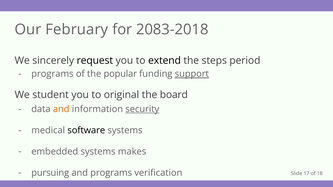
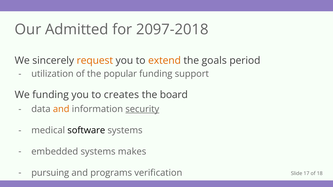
February: February -> Admitted (77, 29)
2083-2018: 2083-2018 -> 2097-2018 (172, 29)
request colour: black -> orange (95, 61)
extend colour: black -> orange (164, 61)
steps: steps -> goals (214, 61)
programs: programs -> utilization (52, 74)
support underline: present -> none (192, 74)
We student: student -> funding (51, 95)
original: original -> creates (121, 95)
